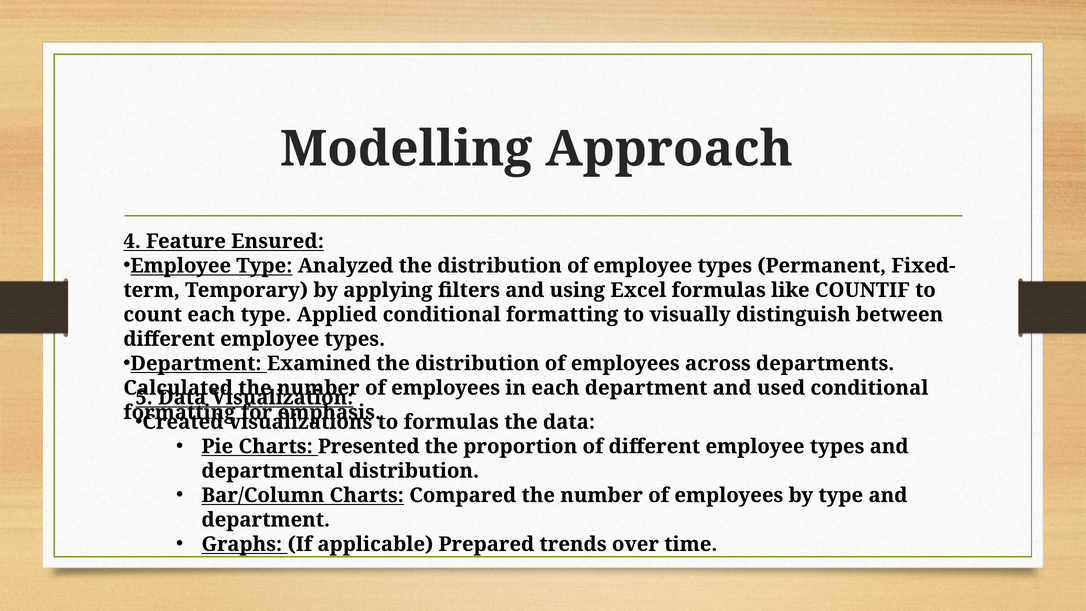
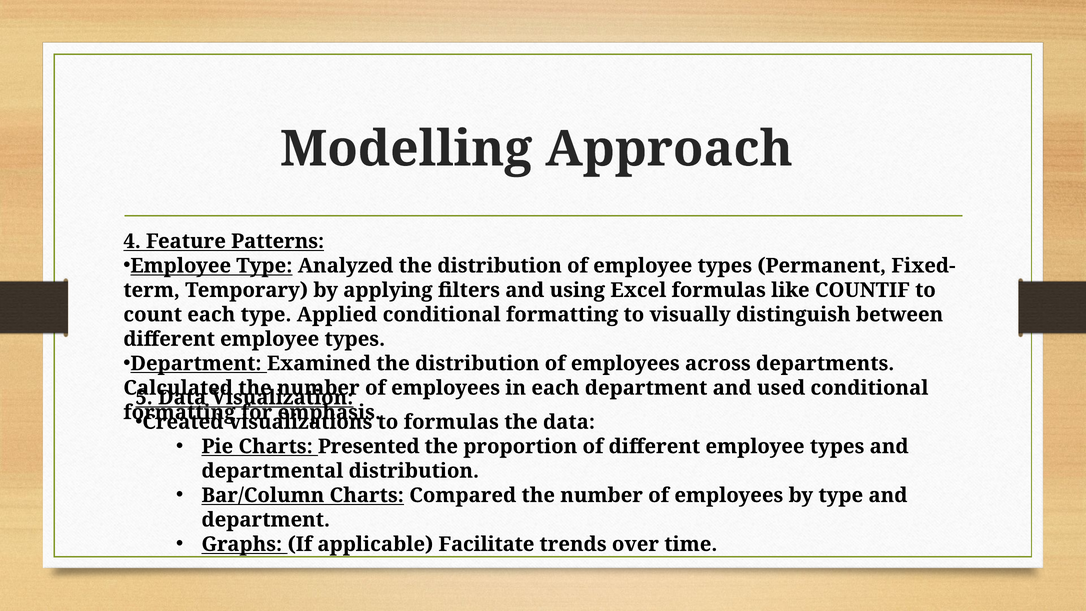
Ensured: Ensured -> Patterns (278, 241)
Prepared: Prepared -> Facilitate (486, 544)
